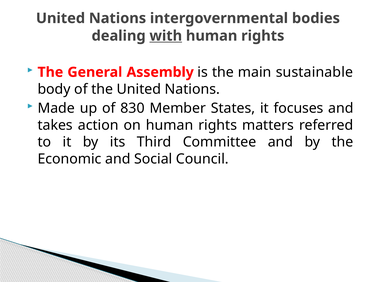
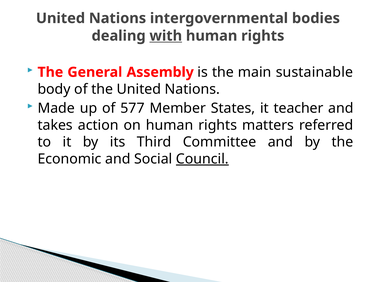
830: 830 -> 577 (133, 108)
focuses: focuses -> teacher (299, 108)
Council underline: none -> present (202, 159)
